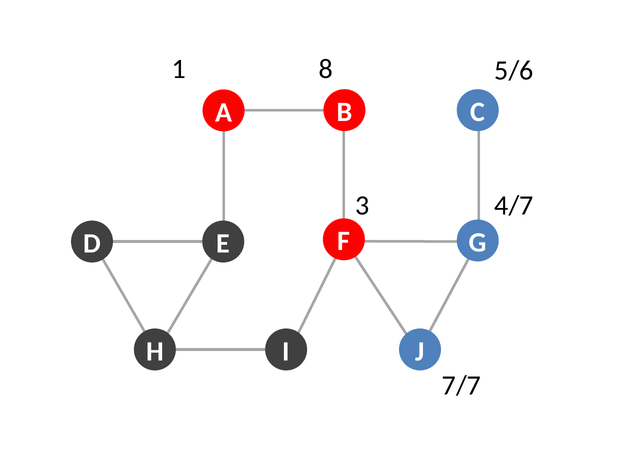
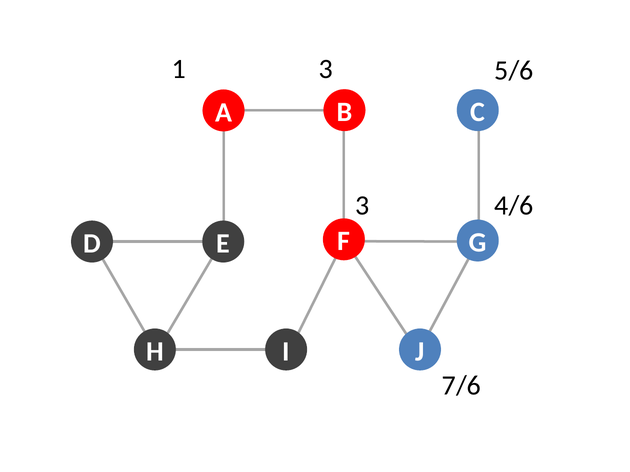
1 8: 8 -> 3 (326, 69)
4/7: 4/7 -> 4/6 (514, 206)
7/7: 7/7 -> 7/6 (461, 386)
